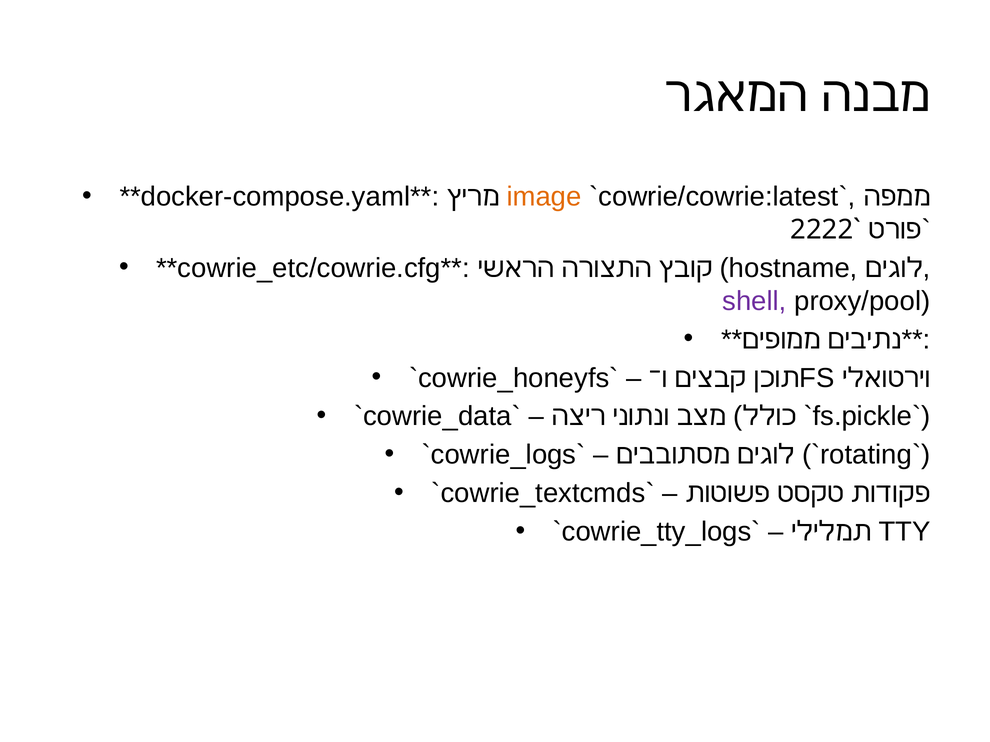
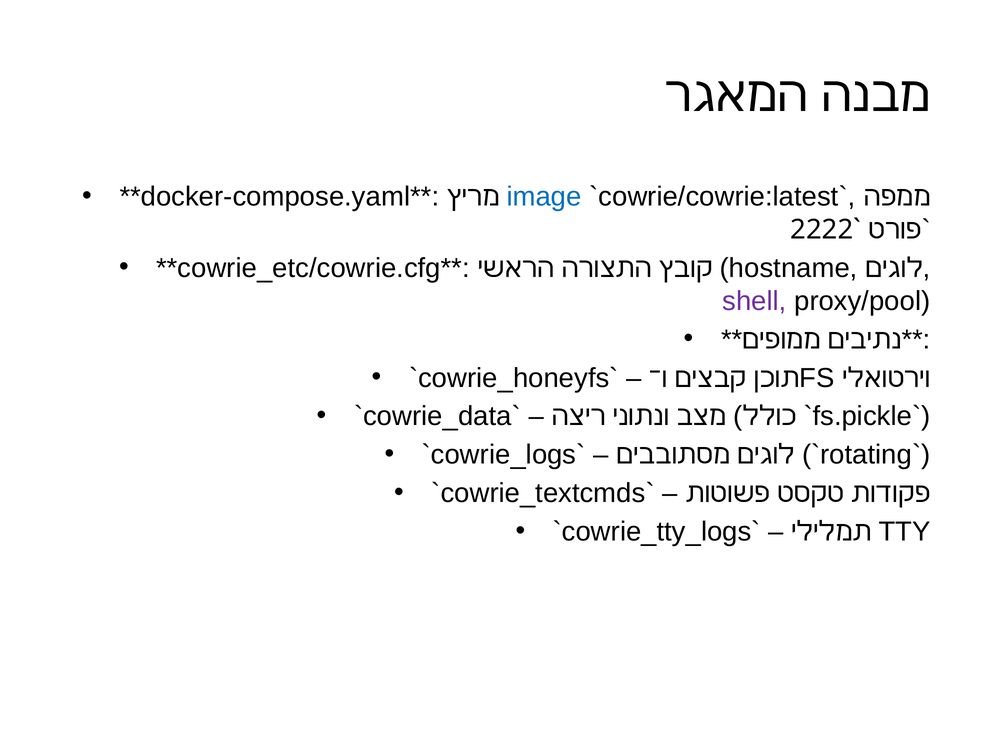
image colour: orange -> blue (544, 197)
